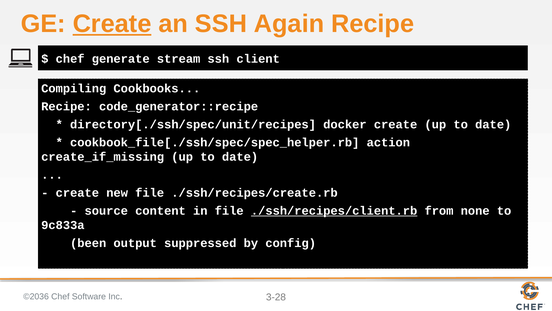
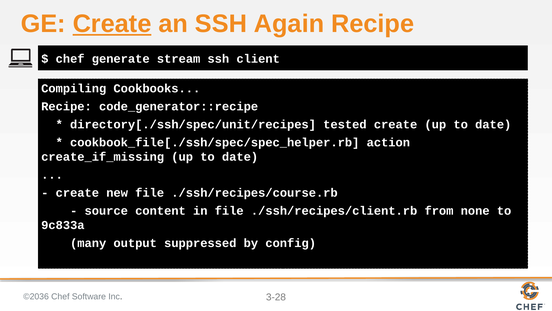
docker: docker -> tested (345, 124)
./ssh/recipes/create.rb: ./ssh/recipes/create.rb -> ./ssh/recipes/course.rb (255, 193)
./ssh/recipes/client.rb underline: present -> none (334, 210)
been: been -> many (88, 243)
